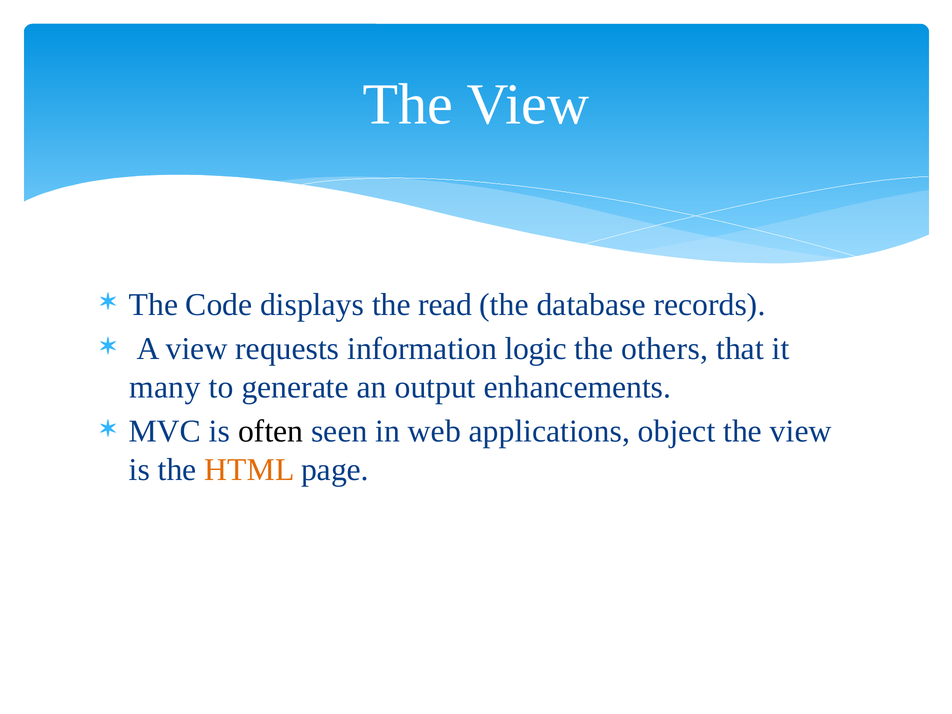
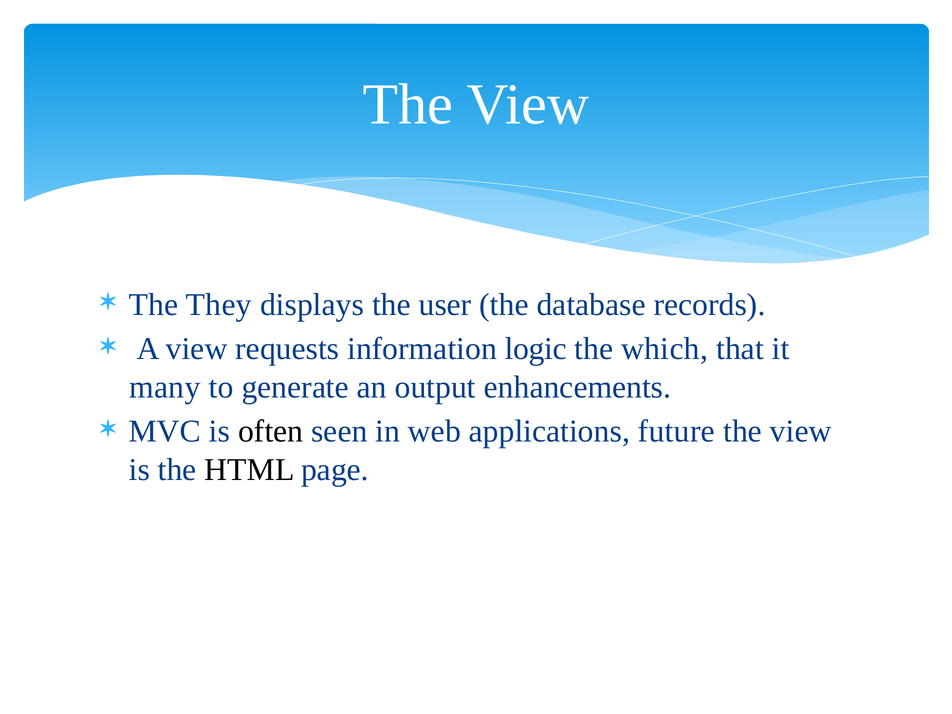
Code: Code -> They (219, 305)
read: read -> user (445, 305)
others: others -> which (665, 349)
object: object -> future (676, 431)
HTML colour: orange -> black (249, 470)
